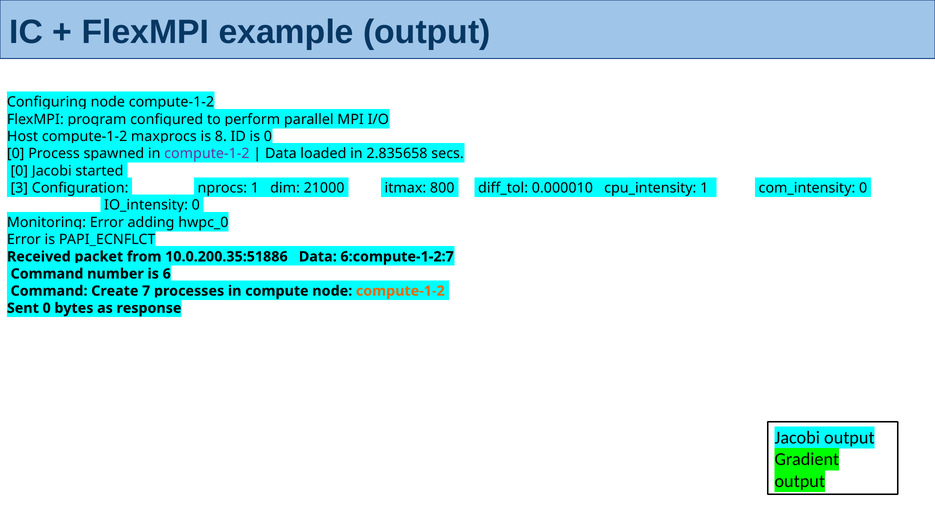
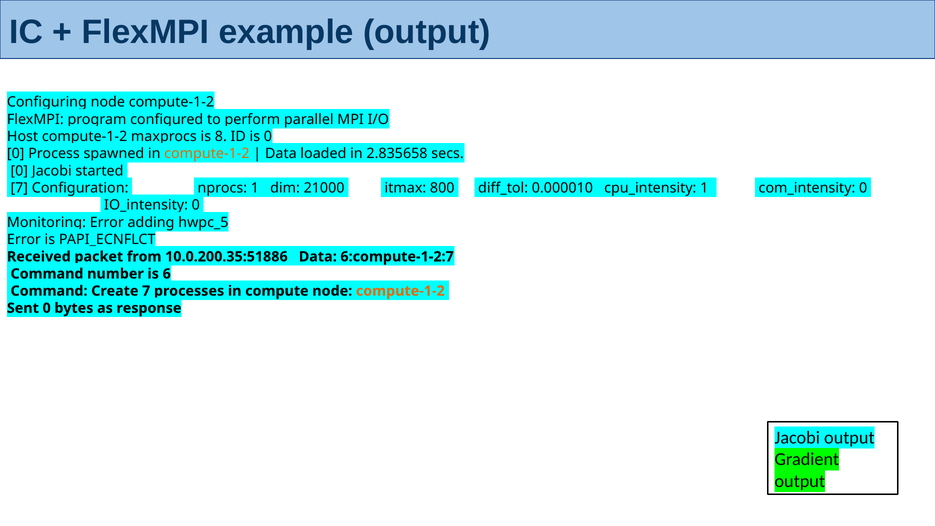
compute-1-2 colour: purple -> orange (207, 154)
3: 3 -> 7 (19, 188)
hwpc_0: hwpc_0 -> hwpc_5 (203, 222)
